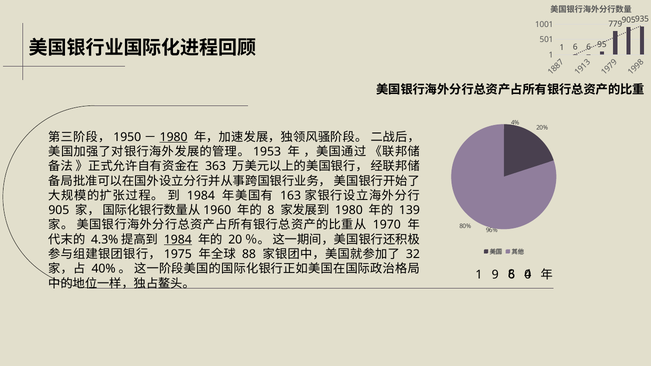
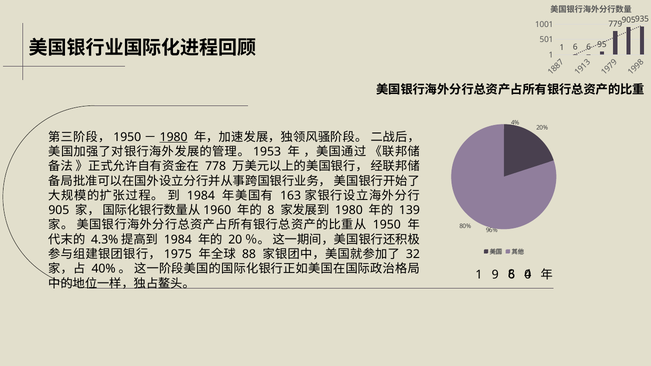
363: 363 -> 778 (216, 166)
1970: 1970 -> 1950 (387, 225)
1984 underline: present -> none (178, 240)
